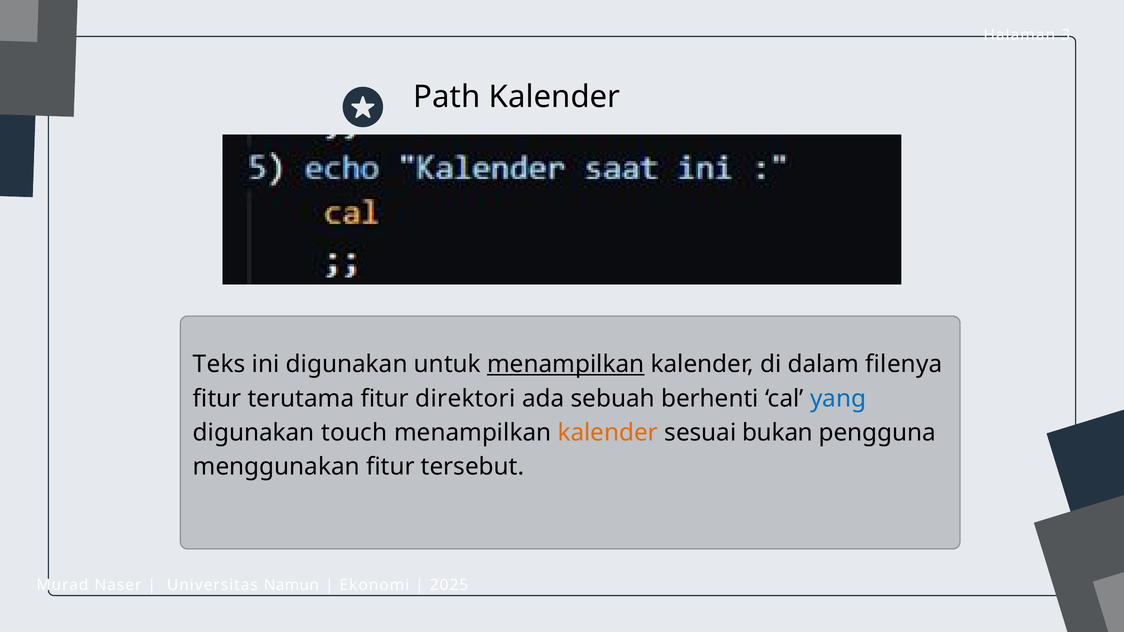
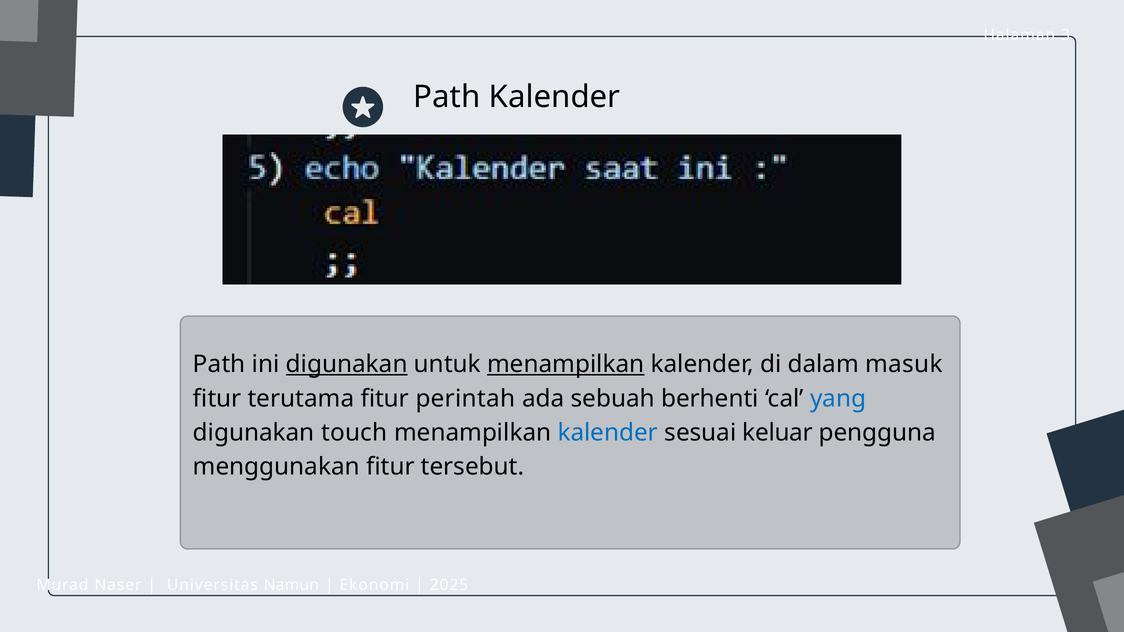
Teks: Teks -> Path (219, 364)
digunakan underline: none -> present (347, 364)
filenya: filenya -> masuk (904, 364)
direktori: direktori -> perintah (465, 399)
kalender colour: orange -> blue (608, 433)
bukan: bukan -> keluar (778, 433)
